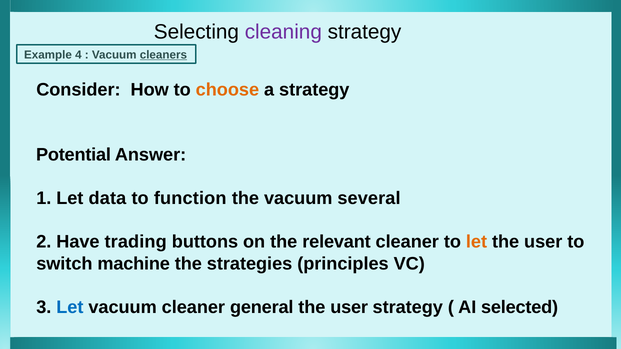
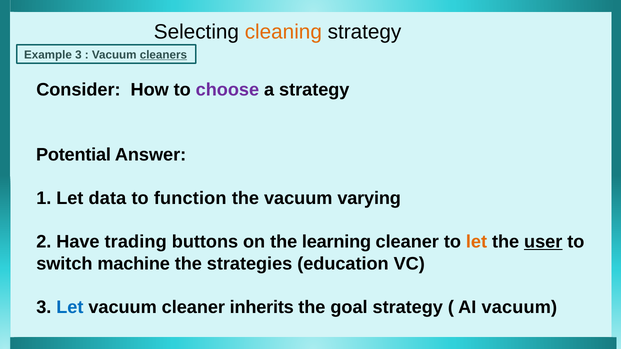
cleaning colour: purple -> orange (283, 32)
Example 4: 4 -> 3 (78, 55)
choose colour: orange -> purple (227, 90)
several: several -> varying (369, 199)
relevant: relevant -> learning (337, 242)
user underline: none -> present (543, 242)
principles: principles -> education (343, 264)
general: general -> inherits (262, 307)
user: user -> goal (349, 307)
AI selected: selected -> vacuum (519, 307)
